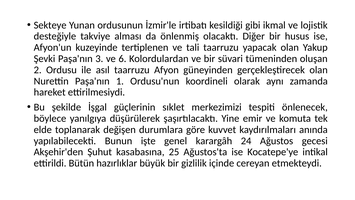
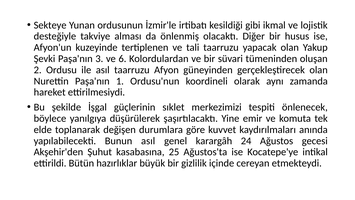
Bunun işte: işte -> asıl (148, 141)
